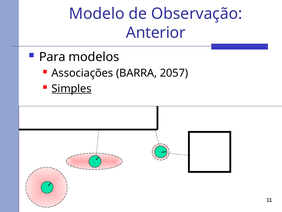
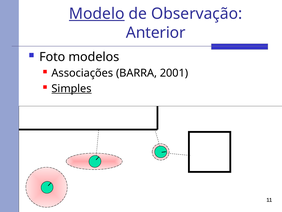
Modelo underline: none -> present (97, 14)
Para: Para -> Foto (52, 57)
2057: 2057 -> 2001 (174, 73)
